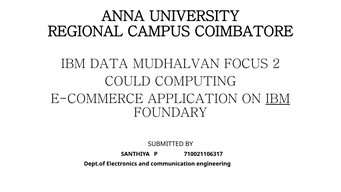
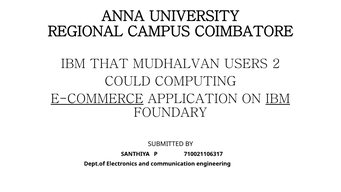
DATA: DATA -> THAT (109, 64)
FOCUS: FOCUS -> USERS (246, 64)
E-COMMERCE underline: none -> present (97, 99)
